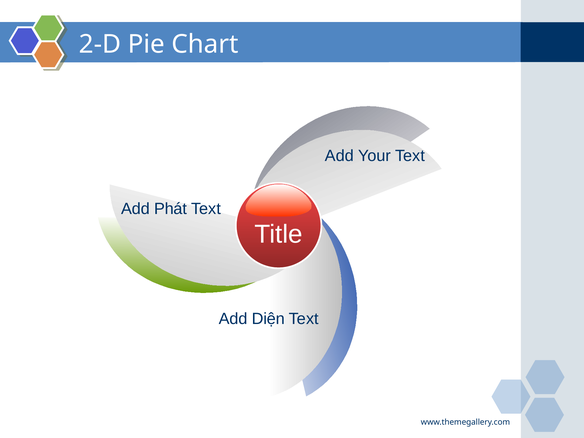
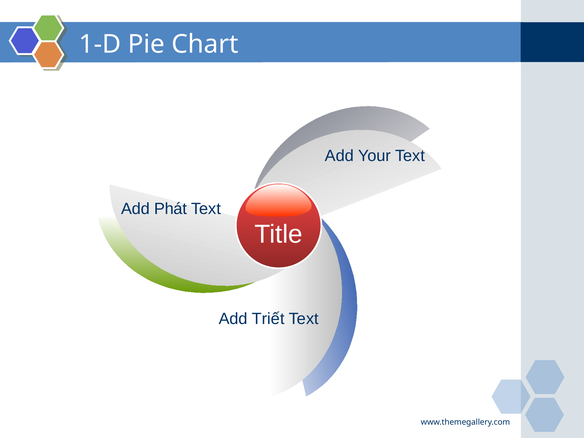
2-D: 2-D -> 1-D (100, 44)
Diện: Diện -> Triết (268, 319)
